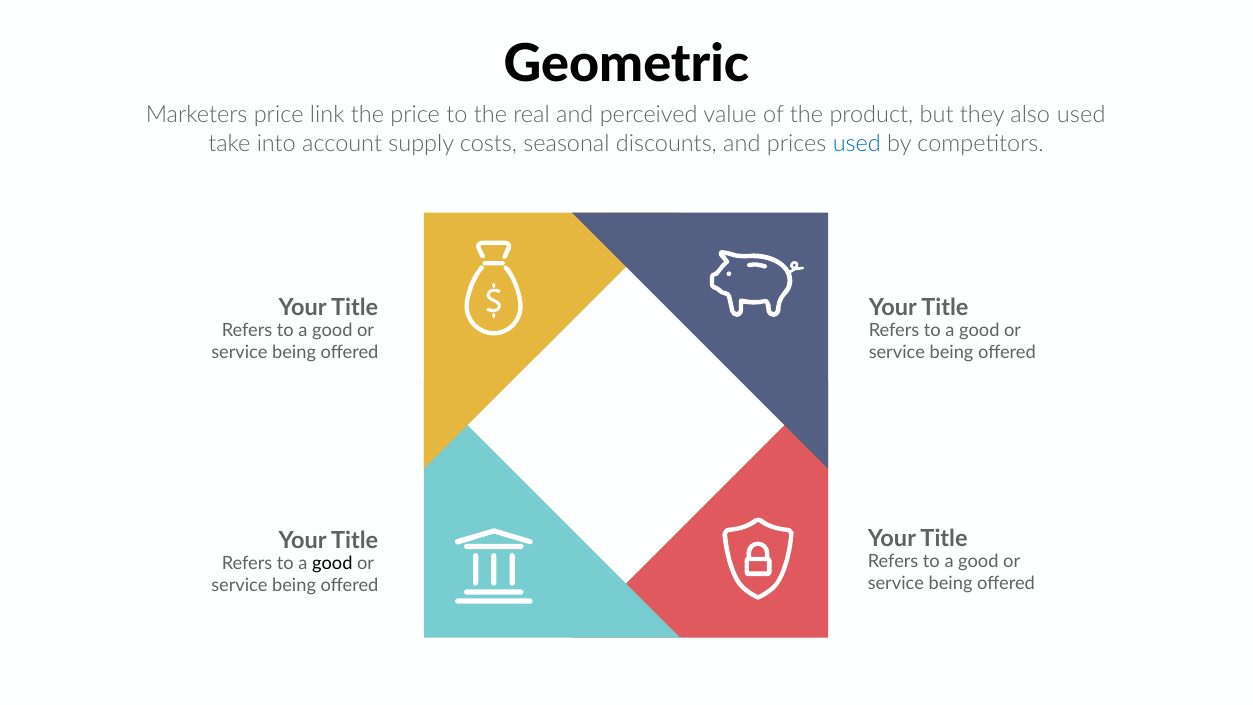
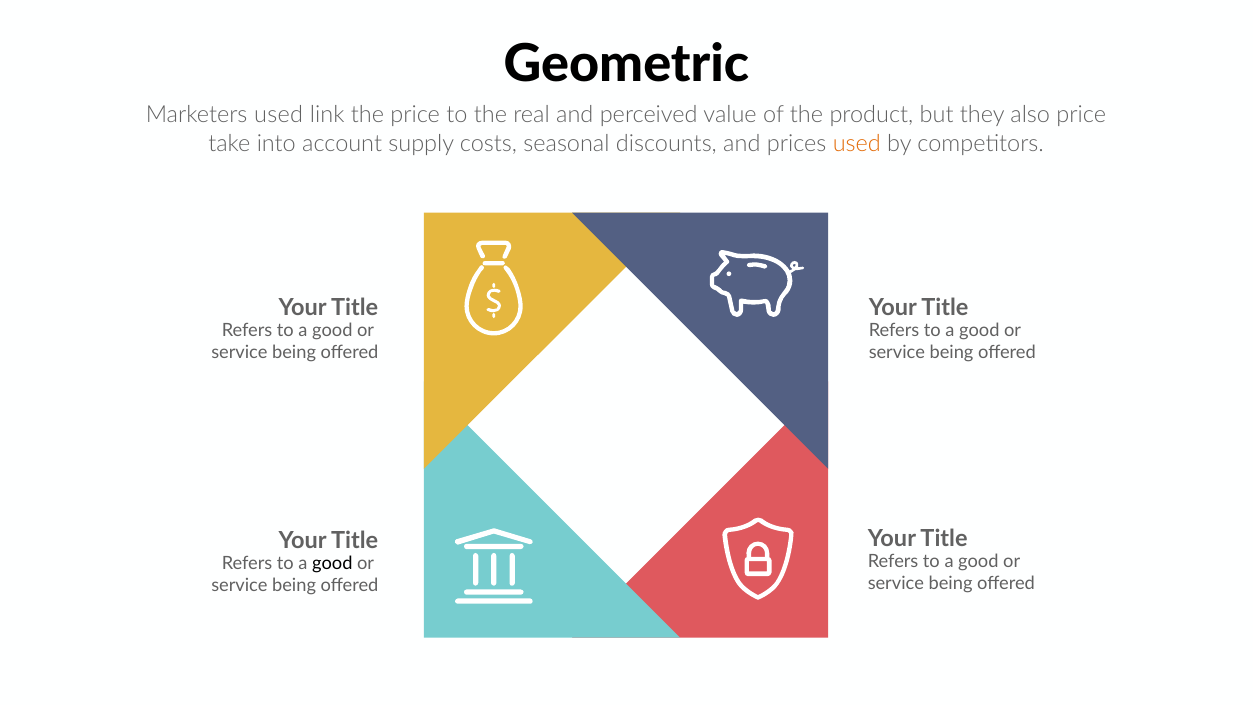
Marketers price: price -> used (279, 115)
also used: used -> price (1081, 115)
used colour: blue -> orange (857, 143)
